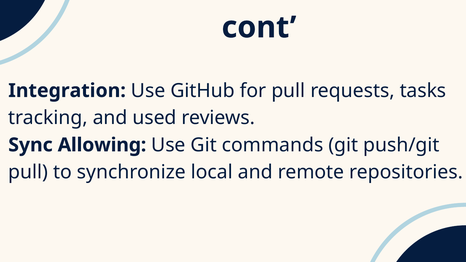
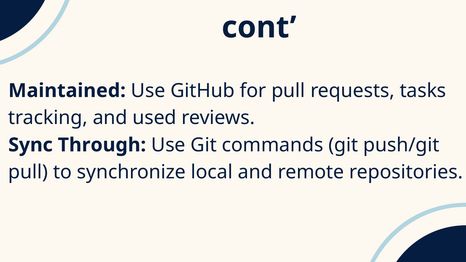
Integration: Integration -> Maintained (67, 91)
Allowing: Allowing -> Through (102, 145)
